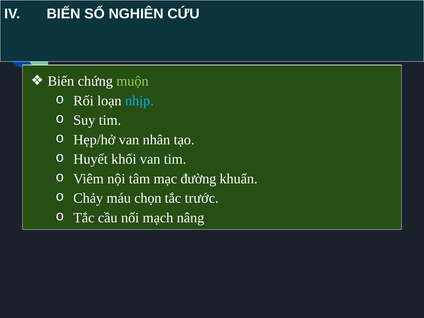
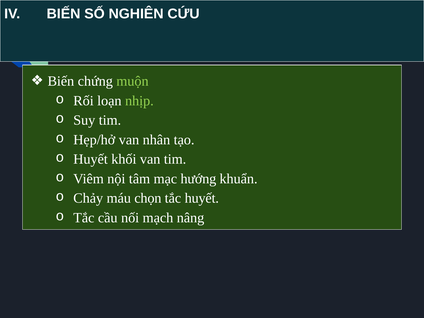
nhịp colour: light blue -> light green (139, 101)
đường: đường -> hướng (198, 179)
tắc trước: trước -> huyết (202, 198)
